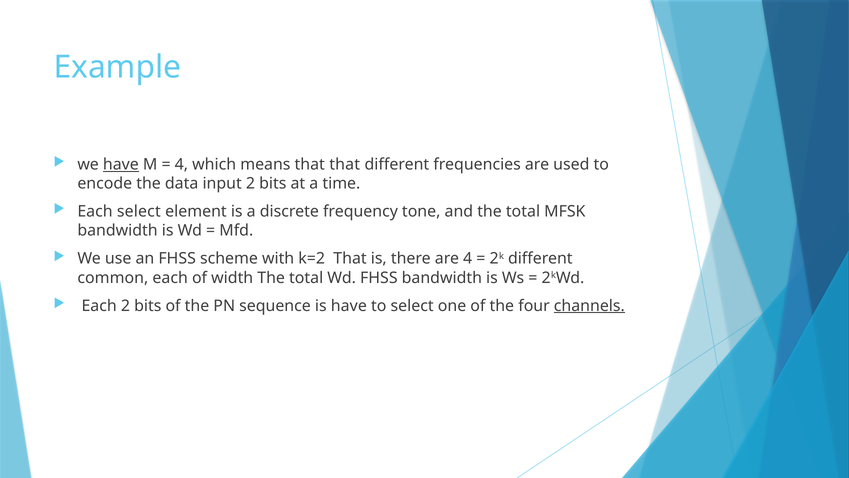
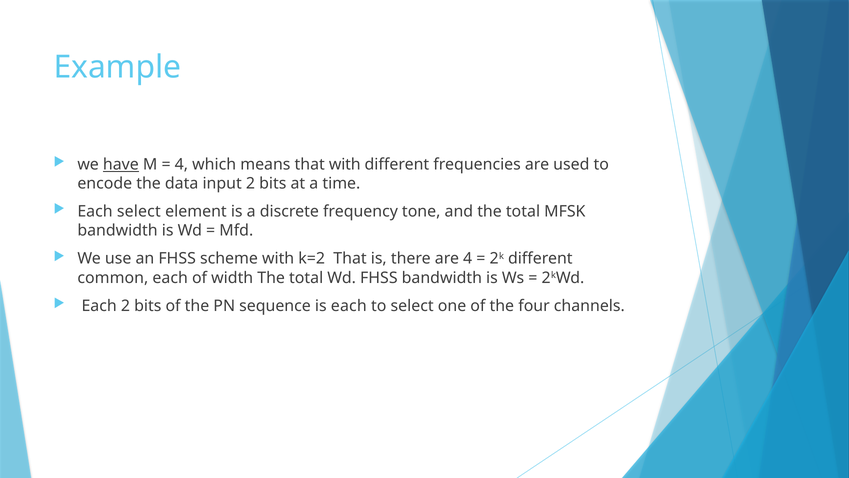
that that: that -> with (345, 164)
is have: have -> each (349, 305)
channels underline: present -> none (589, 305)
